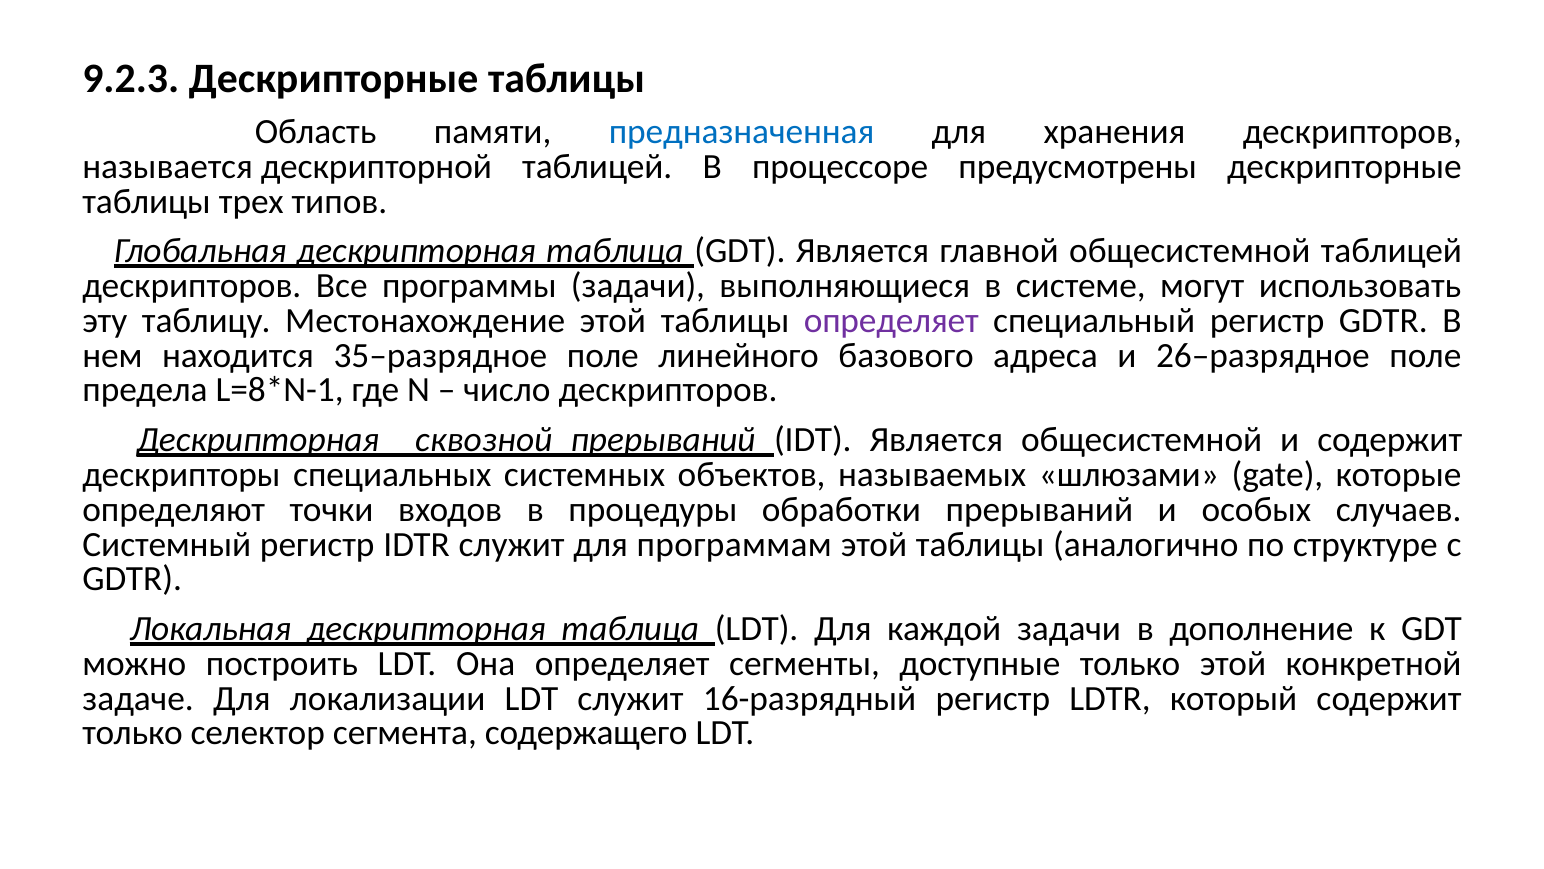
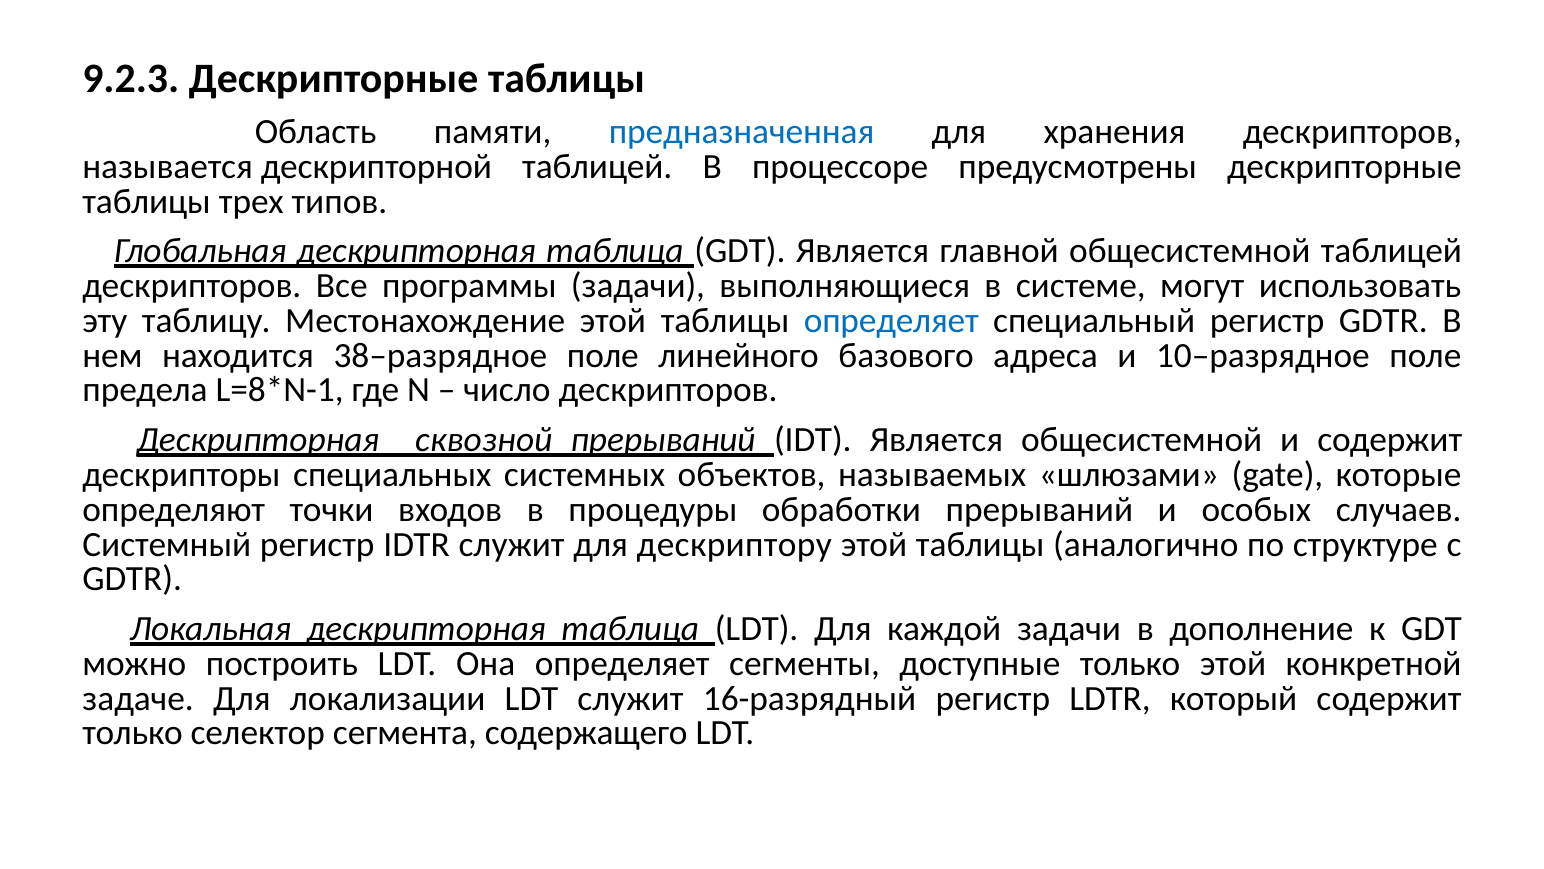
определяет colour: purple -> blue (891, 320)
35–разрядное: 35–разрядное -> 38–разрядное (440, 355)
26–разрядное: 26–разрядное -> 10–разрядное (1263, 355)
программам: программам -> дескриптору (734, 544)
